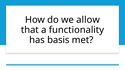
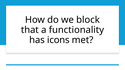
allow: allow -> block (88, 20)
basis: basis -> icons (58, 40)
